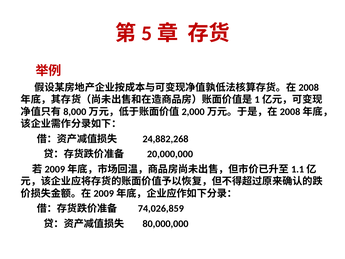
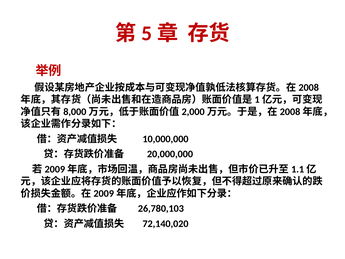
24,882,268: 24,882,268 -> 10,000,000 (165, 139)
74,026,859: 74,026,859 -> 26,780,103 (161, 208)
80,000,000: 80,000,000 -> 72,140,020 (165, 224)
